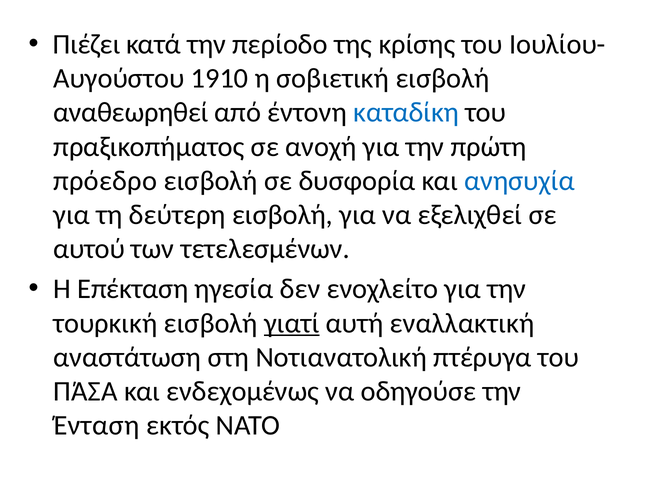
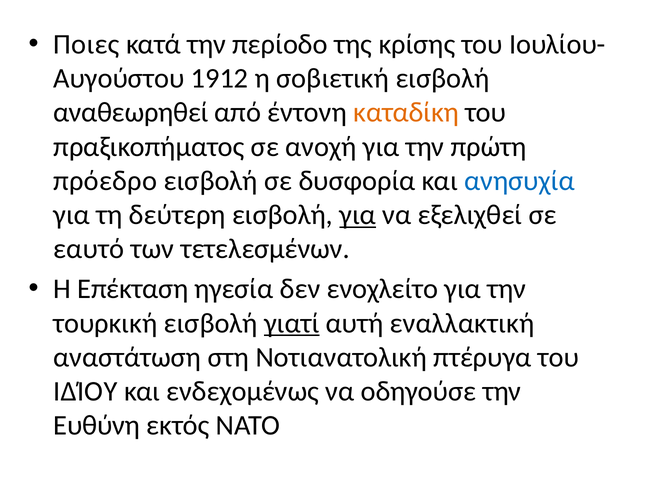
Πιέζει: Πιέζει -> Ποιες (86, 44)
1910: 1910 -> 1912 (220, 78)
καταδίκη colour: blue -> orange (406, 113)
για underline: none -> present (358, 215)
αυτού: αυτού -> εαυτό (89, 249)
ΠΆΣΑ: ΠΆΣΑ -> ΙΔΊΟΥ (85, 391)
Ένταση: Ένταση -> Ευθύνη (97, 426)
